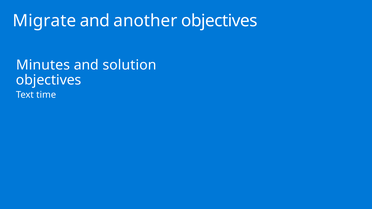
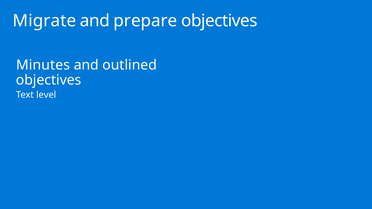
another: another -> prepare (145, 21)
solution: solution -> outlined (130, 65)
time: time -> level (46, 95)
